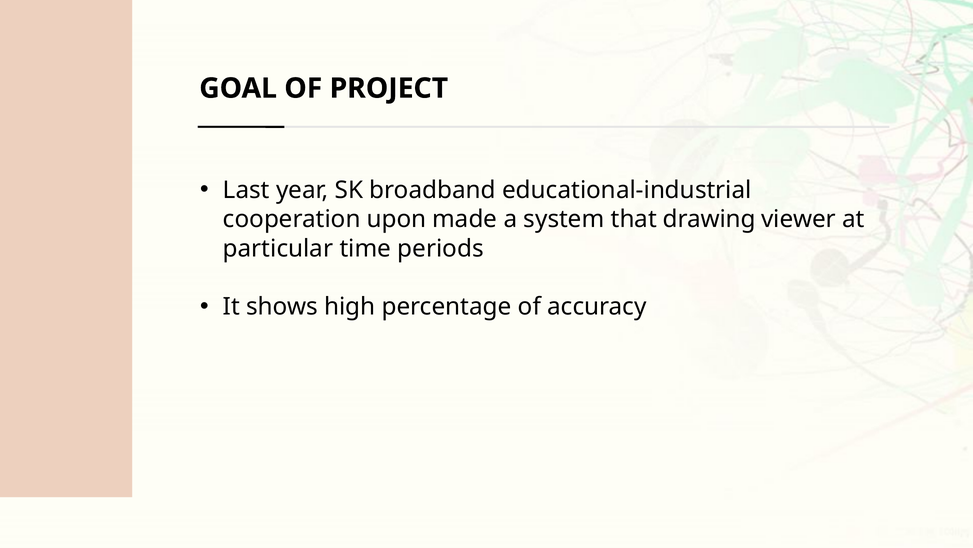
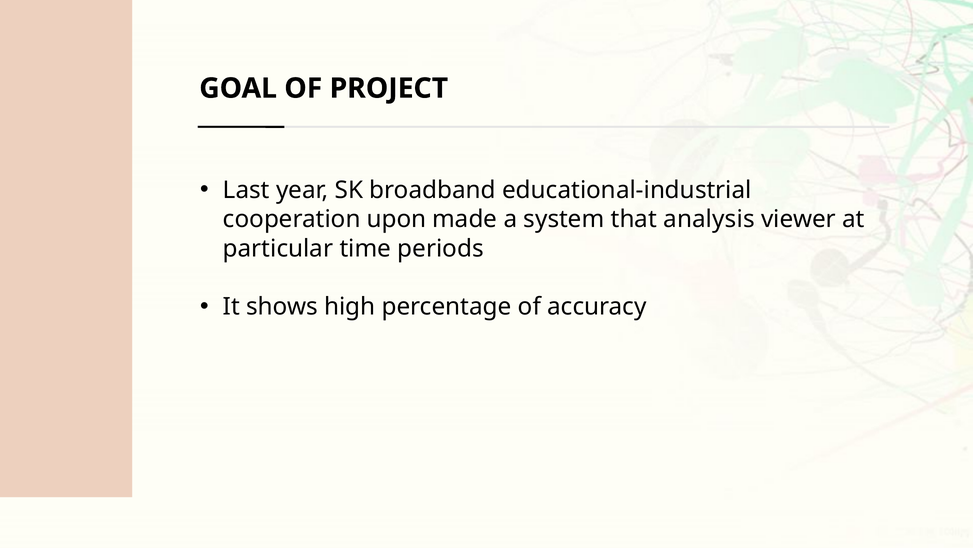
drawing: drawing -> analysis (709, 219)
